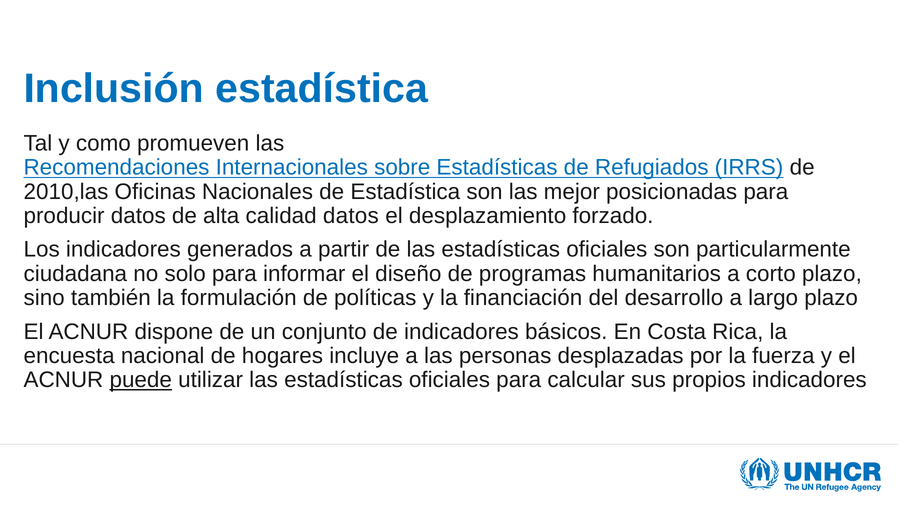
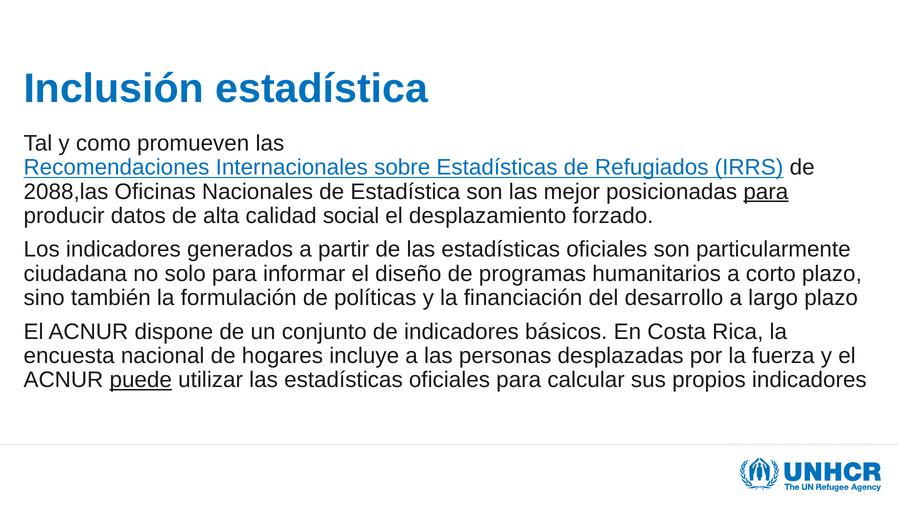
2010,las: 2010,las -> 2088,las (66, 192)
para underline: none -> present (766, 192)
calidad datos: datos -> social (351, 216)
